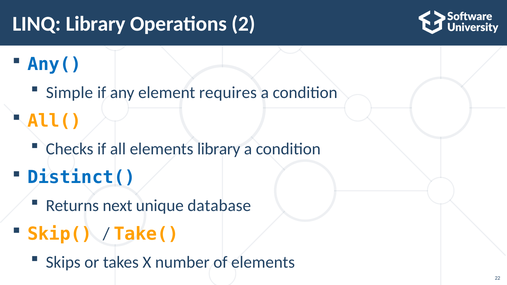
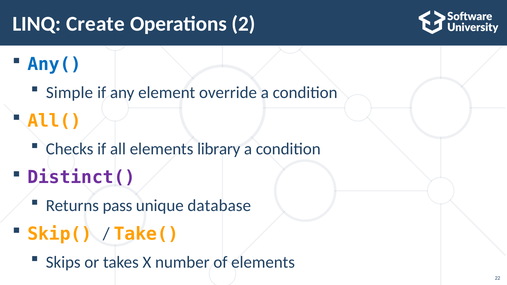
LINQ Library: Library -> Create (95, 24)
requires: requires -> override (228, 93)
Distinct( colour: blue -> purple (81, 177)
next: next -> pass (117, 206)
